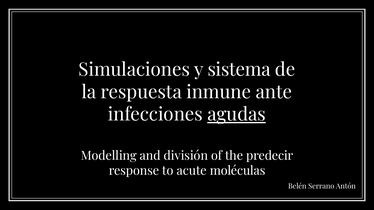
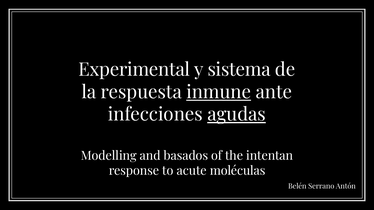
Simulaciones: Simulaciones -> Experimental (134, 70)
inmune underline: none -> present (219, 92)
división: división -> basados (186, 156)
predecir: predecir -> intentan (270, 156)
